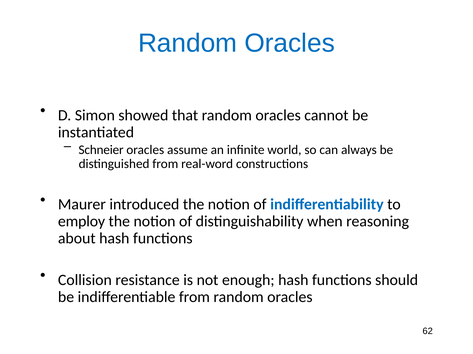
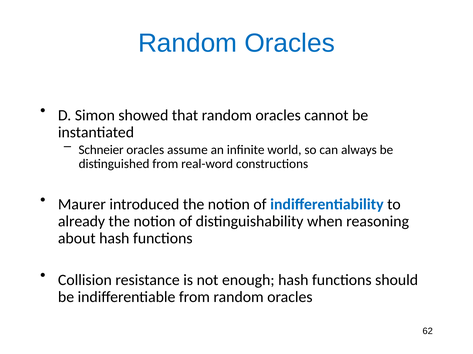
employ: employ -> already (82, 222)
